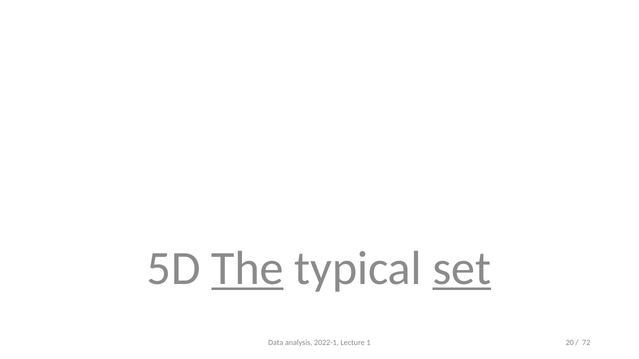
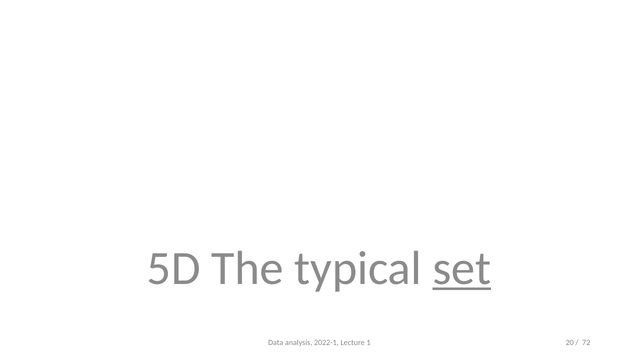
The underline: present -> none (247, 269)
